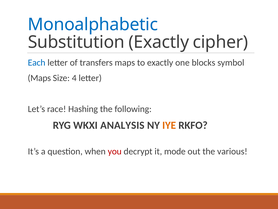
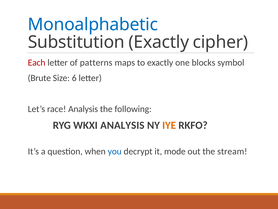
Each colour: blue -> red (37, 62)
transfers: transfers -> patterns (96, 62)
Maps: Maps -> Brute (39, 78)
4: 4 -> 6 (74, 78)
race Hashing: Hashing -> Analysis (83, 109)
you colour: red -> blue (115, 151)
various: various -> stream (232, 151)
